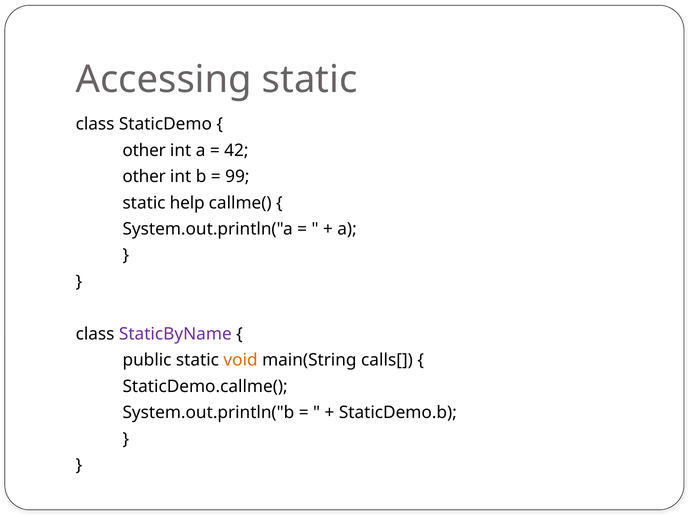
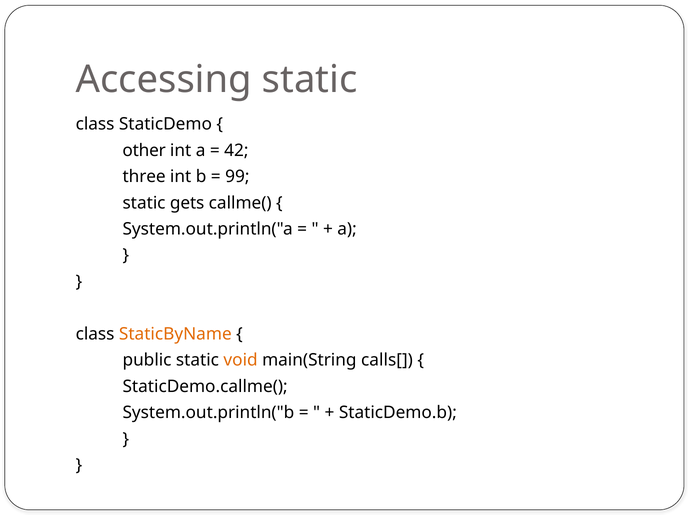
other: other -> three (144, 176)
help: help -> gets (187, 203)
StaticByName colour: purple -> orange (175, 334)
